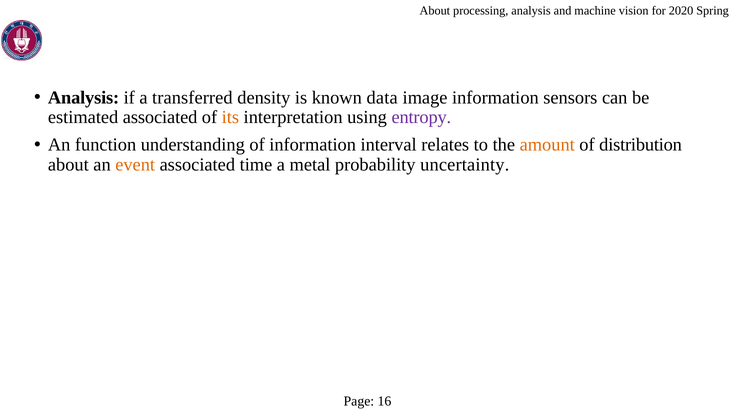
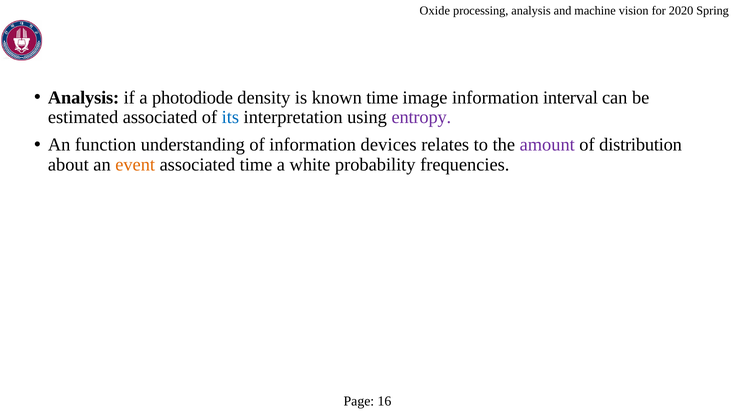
About: About -> Oxide (435, 11)
transferred: transferred -> photodiode (193, 98)
known data: data -> time (382, 98)
sensors: sensors -> interval (570, 98)
its colour: orange -> blue (230, 118)
interval: interval -> devices (389, 145)
amount colour: orange -> purple (547, 145)
metal: metal -> white (310, 165)
uncertainty: uncertainty -> frequencies (465, 165)
